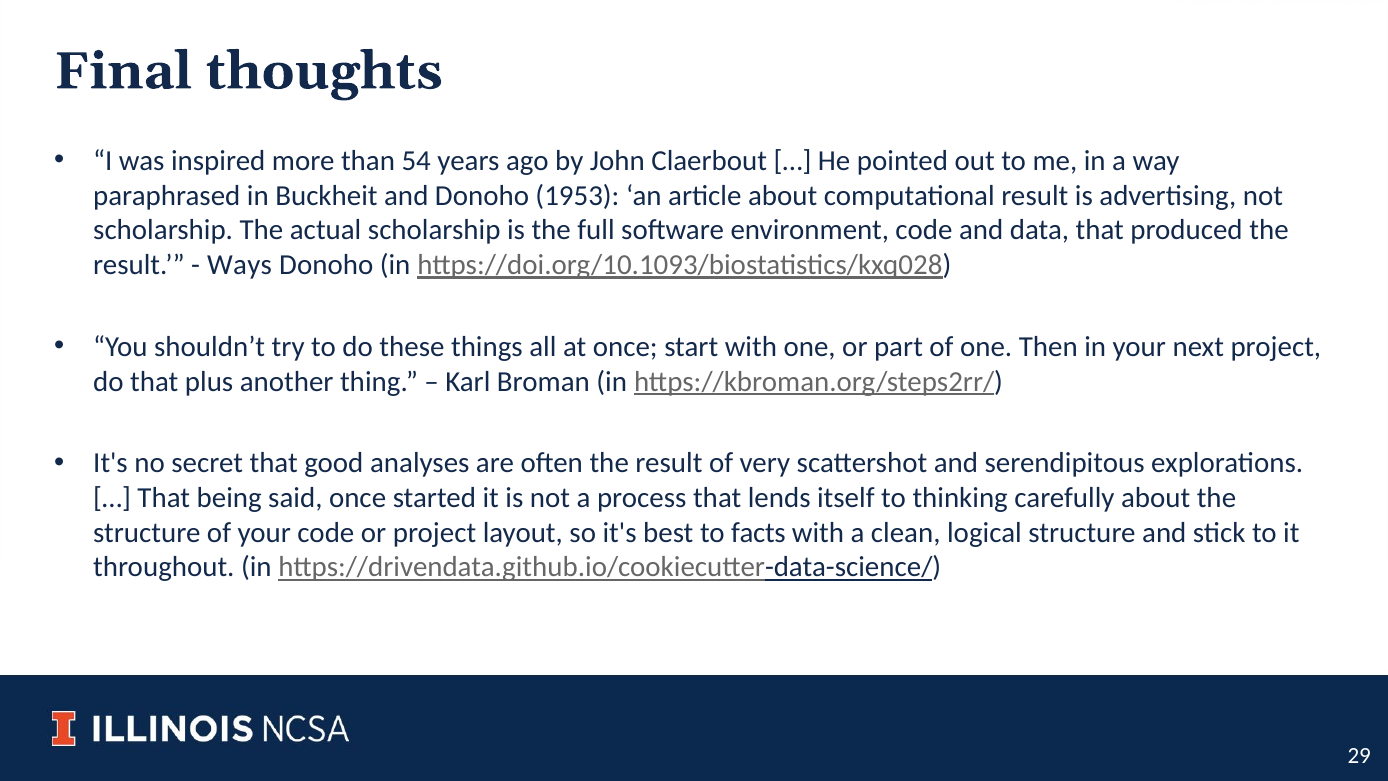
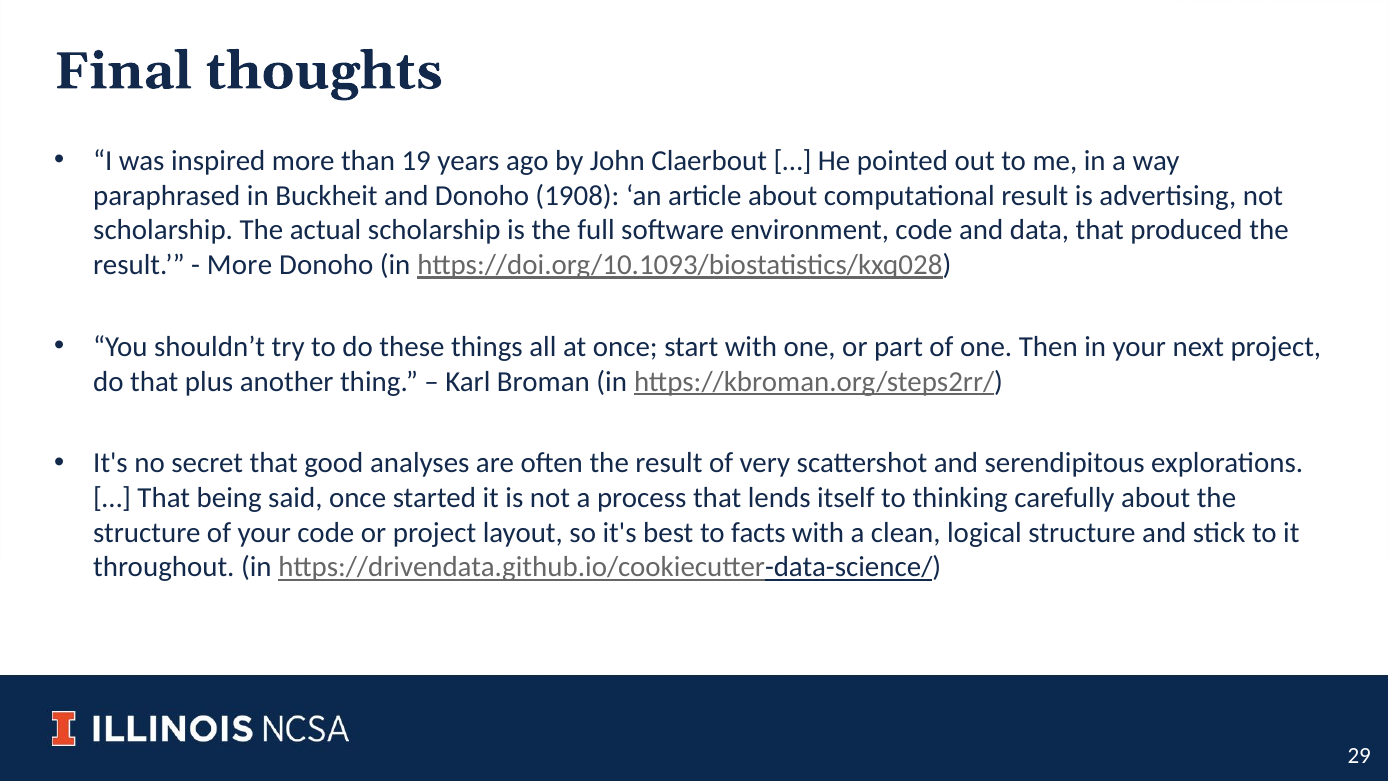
54: 54 -> 19 (416, 161)
1953: 1953 -> 1908 (577, 196)
Ways: Ways -> More (240, 265)
